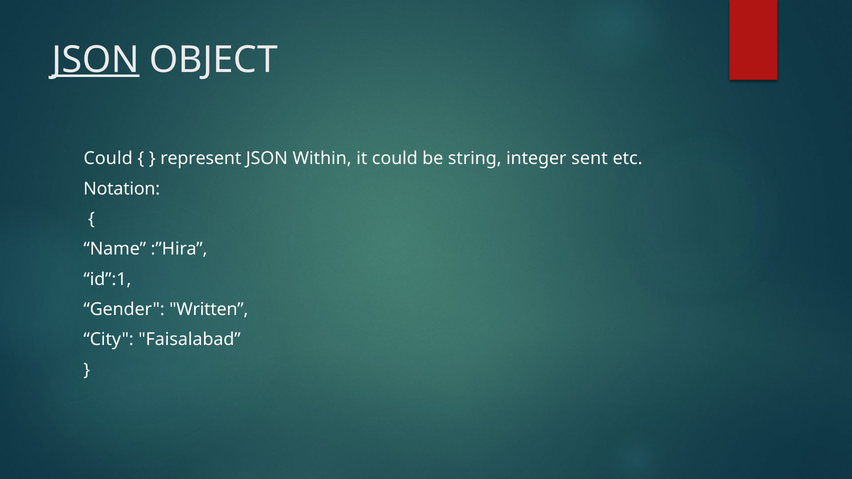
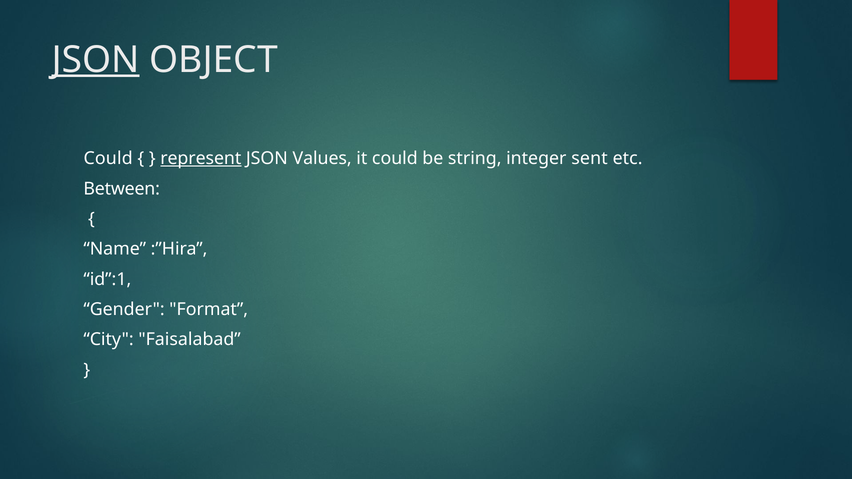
represent underline: none -> present (201, 159)
Within: Within -> Values (322, 159)
Notation: Notation -> Between (122, 189)
Written: Written -> Format (209, 310)
